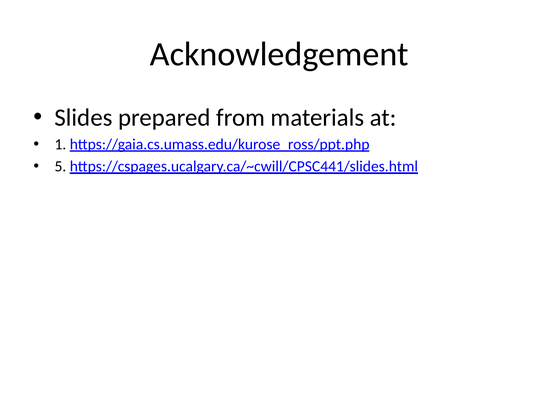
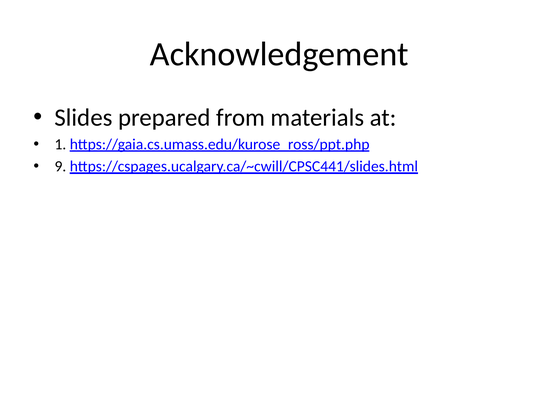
5: 5 -> 9 (60, 166)
